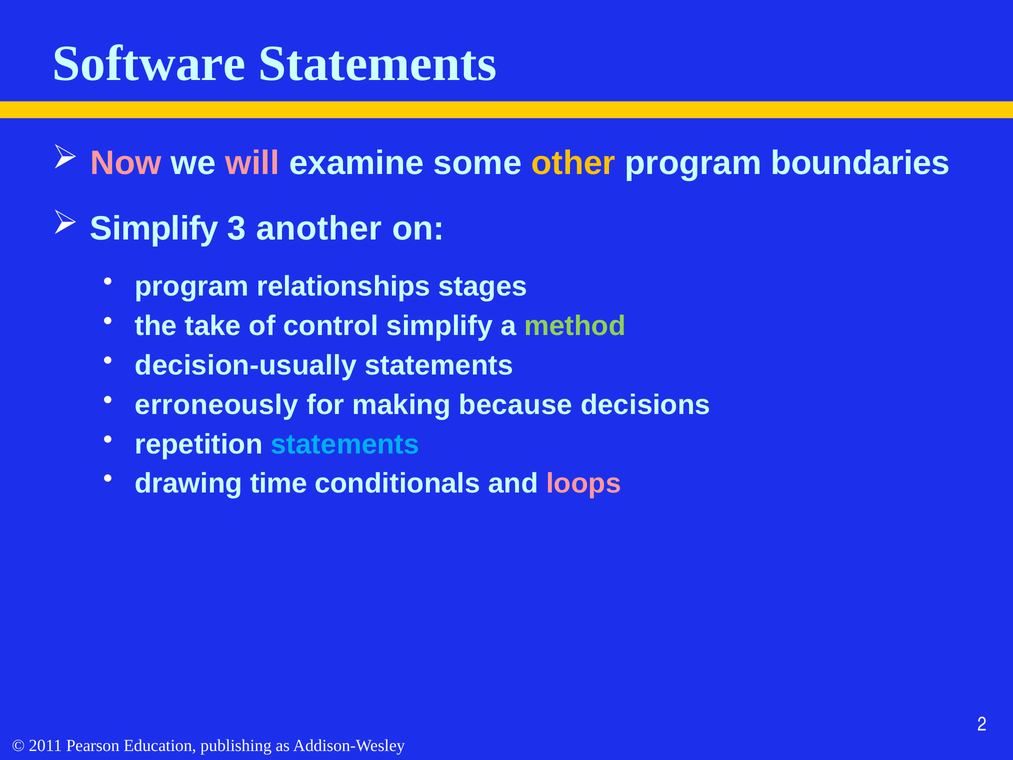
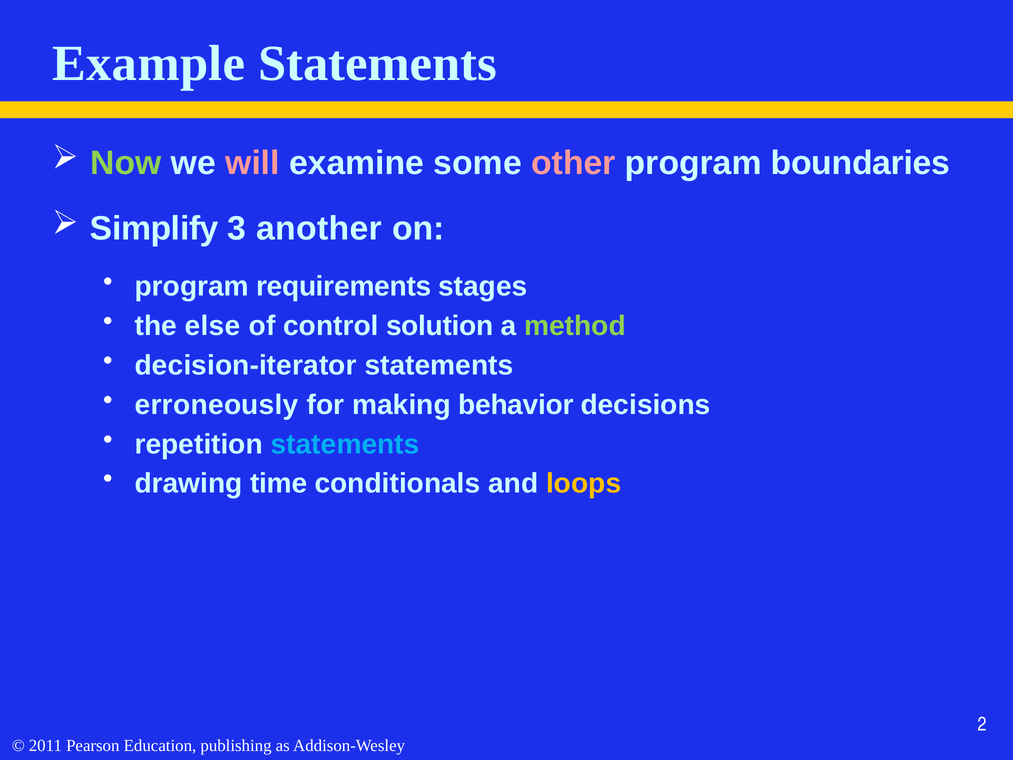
Software: Software -> Example (149, 63)
Now colour: pink -> light green (126, 163)
other colour: yellow -> pink (573, 163)
relationships: relationships -> requirements (344, 287)
take: take -> else (213, 326)
control simplify: simplify -> solution (440, 326)
decision-usually: decision-usually -> decision-iterator (246, 365)
because: because -> behavior (516, 405)
loops colour: pink -> yellow (584, 484)
